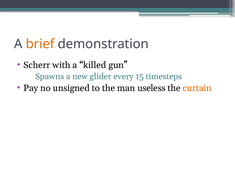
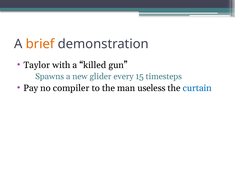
Scherr: Scherr -> Taylor (37, 65)
unsigned: unsigned -> compiler (71, 88)
curtain colour: orange -> blue (197, 88)
